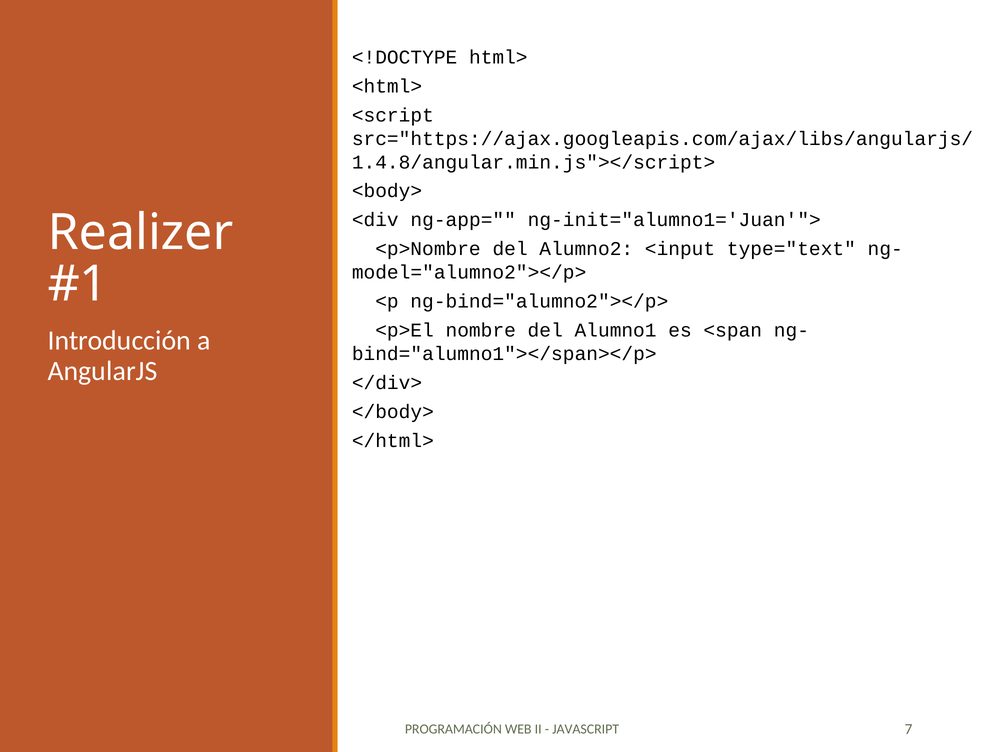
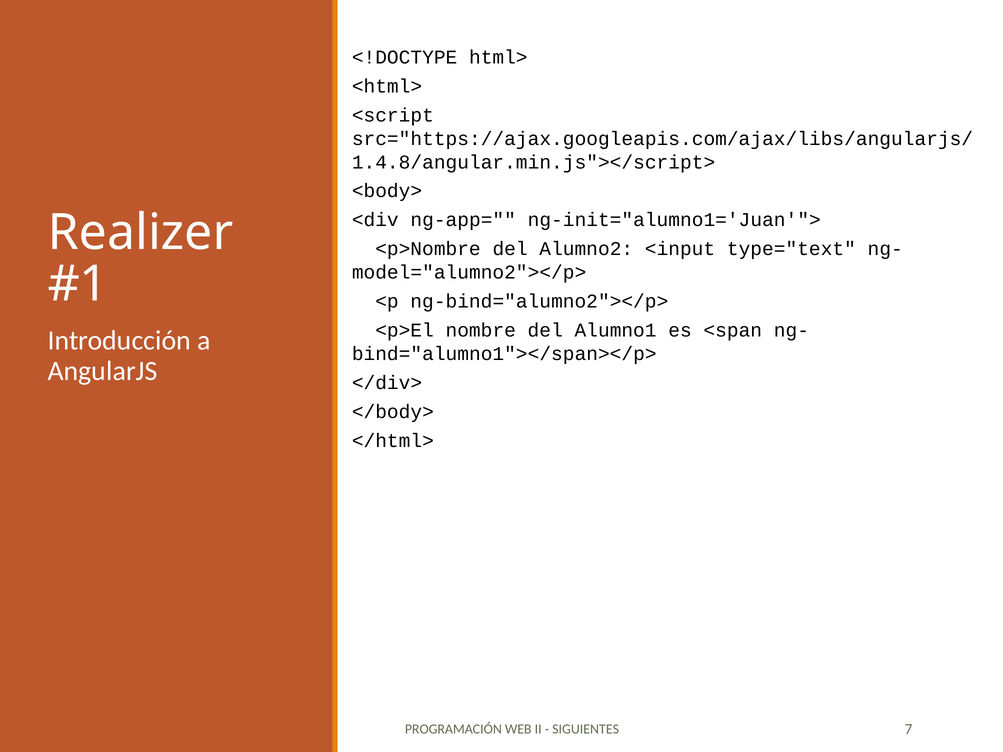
JAVASCRIPT: JAVASCRIPT -> SIGUIENTES (586, 730)
